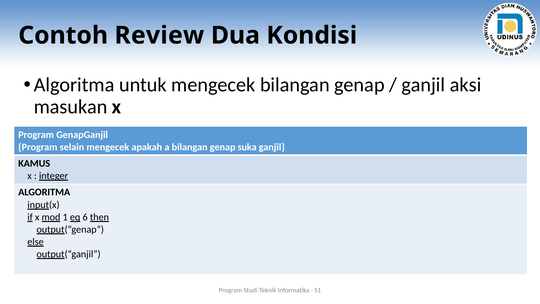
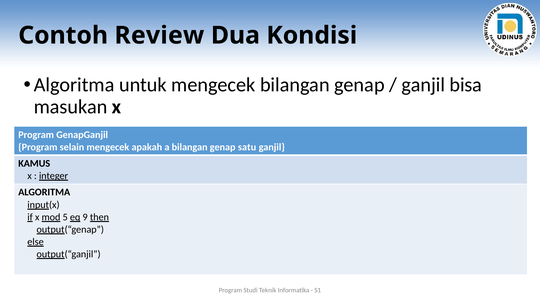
aksi: aksi -> bisa (466, 85)
suka: suka -> satu (247, 147)
1: 1 -> 5 (65, 217)
6: 6 -> 9 (85, 217)
